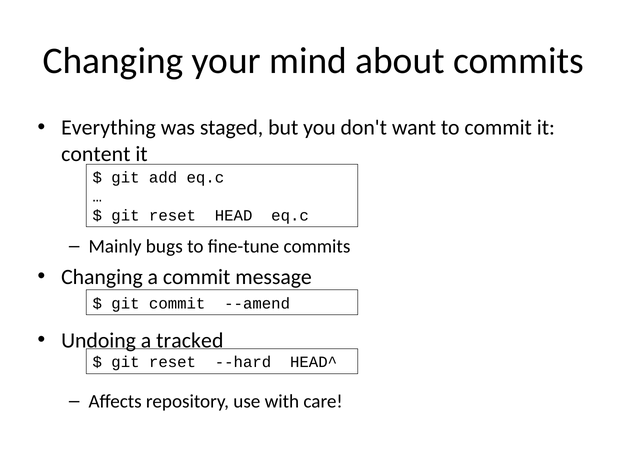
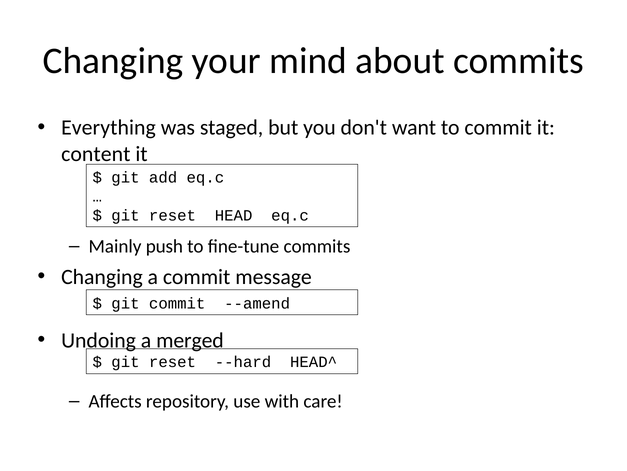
bugs: bugs -> push (164, 246)
tracked: tracked -> merged (190, 340)
